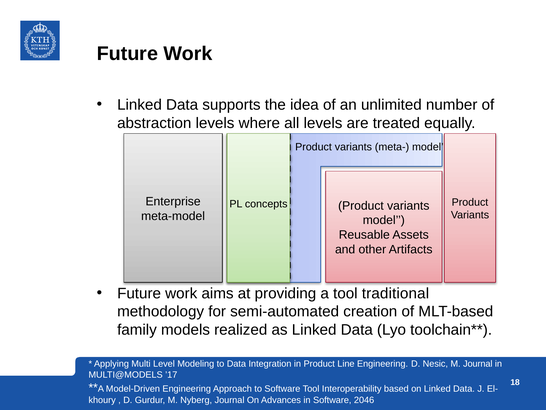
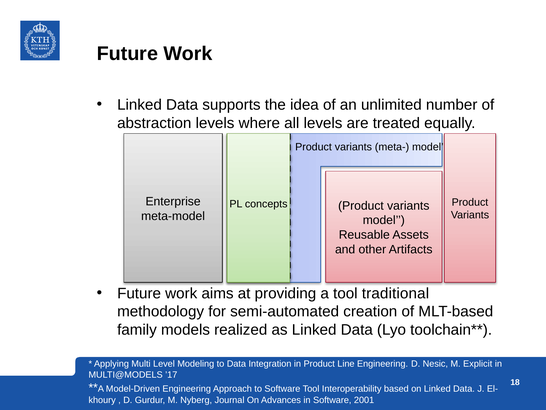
M Journal: Journal -> Explicit (478, 363)
2046: 2046 -> 2001 (364, 400)
